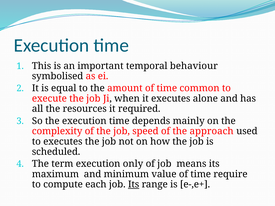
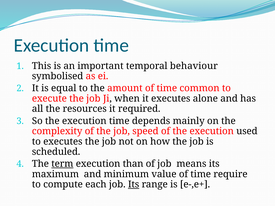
of the approach: approach -> execution (212, 131)
term underline: none -> present (62, 164)
only: only -> than (133, 164)
